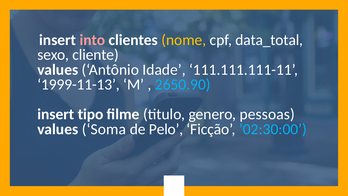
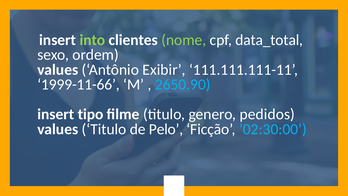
into colour: pink -> light green (92, 40)
nome colour: yellow -> light green (184, 40)
cliente: cliente -> ordem (96, 55)
Idade: Idade -> Exibir (164, 70)
1999-11-13: 1999-11-13 -> 1999-11-66 (79, 84)
pessoas: pessoas -> pedidos (267, 114)
values Soma: Soma -> Titulo (104, 129)
